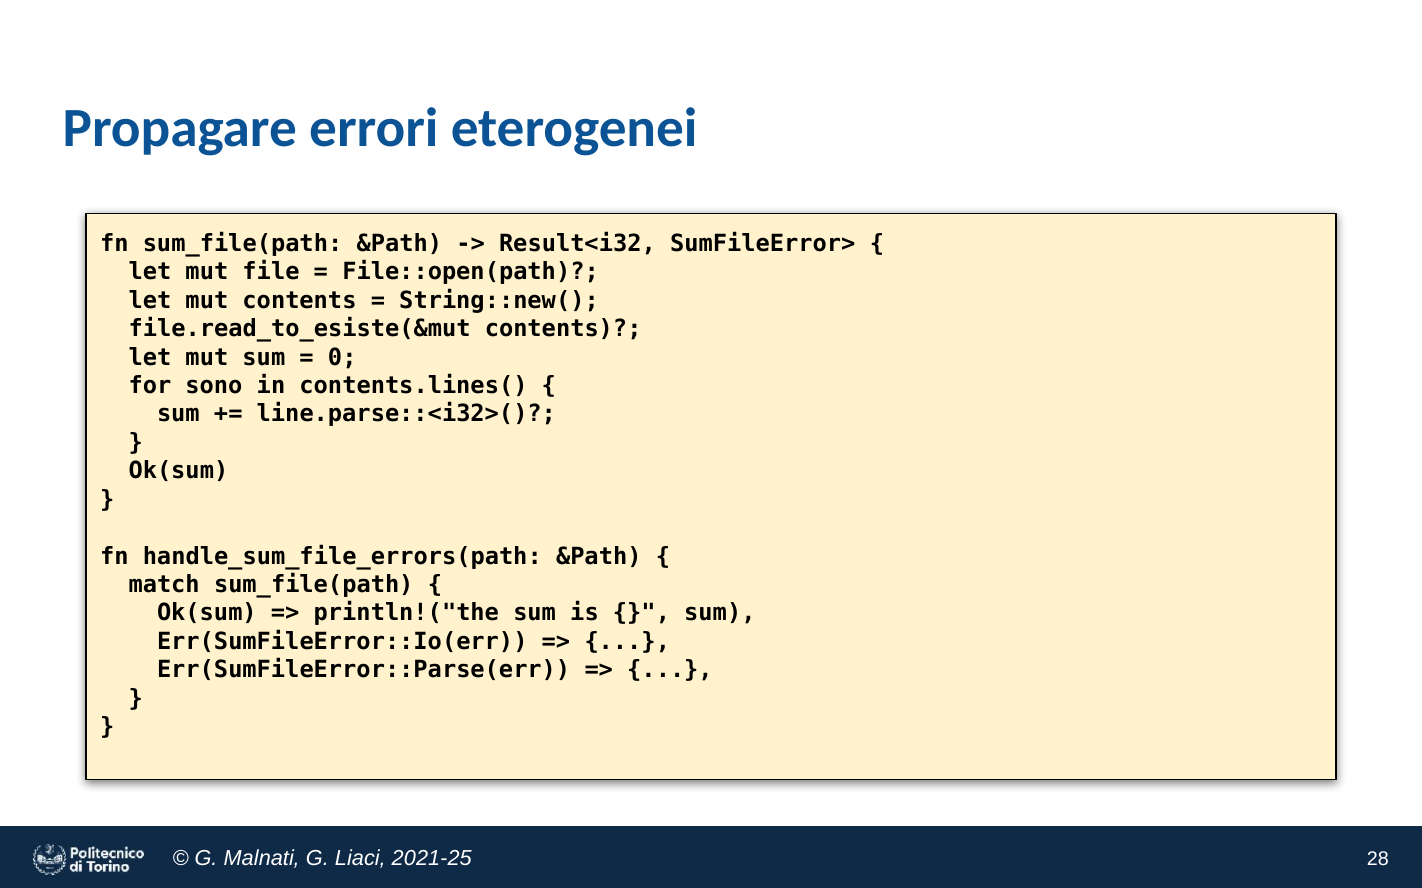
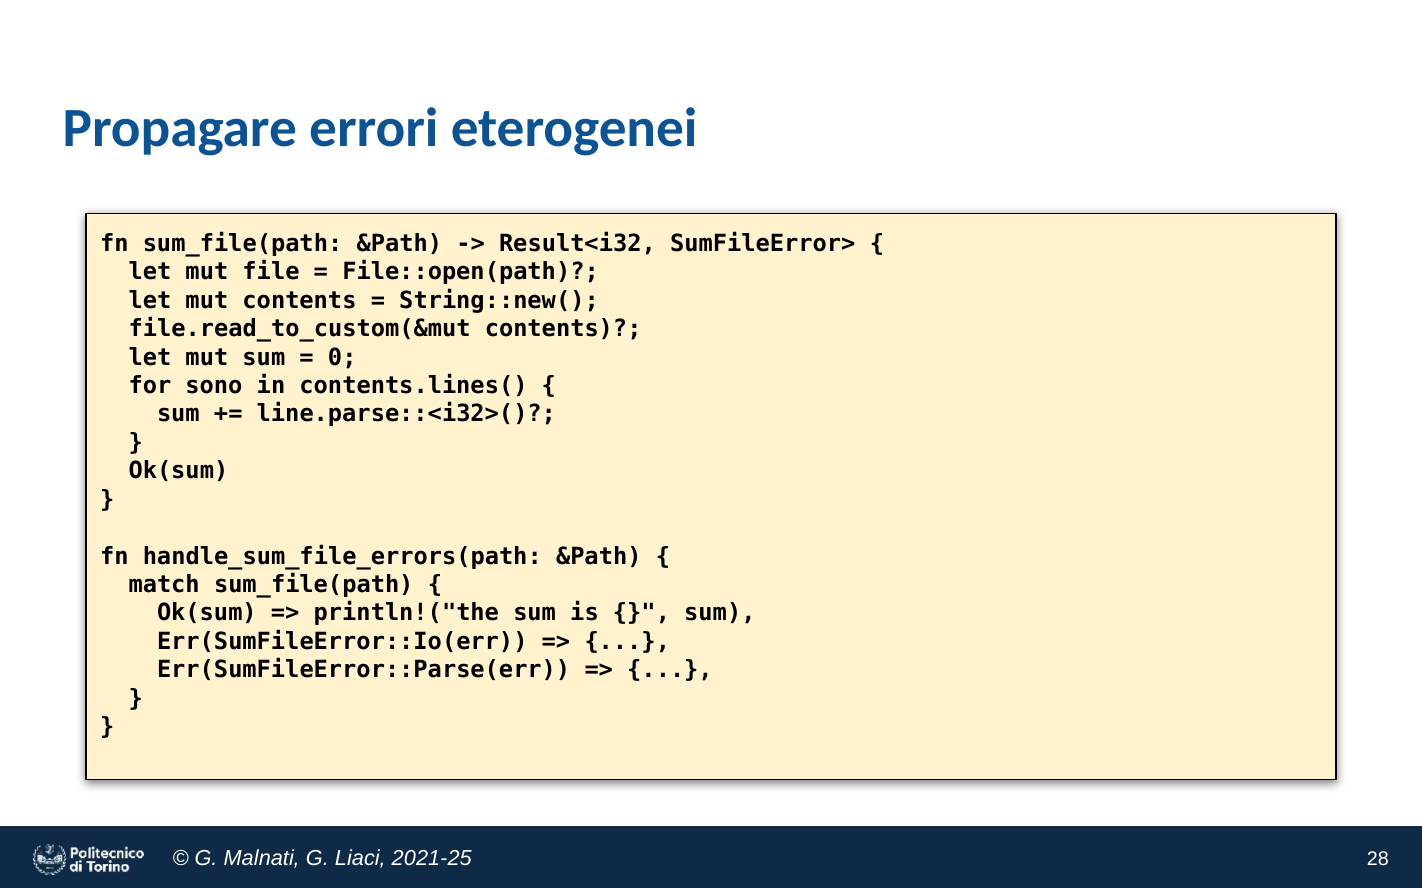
file.read_to_esiste(&mut: file.read_to_esiste(&mut -> file.read_to_custom(&mut (300, 329)
